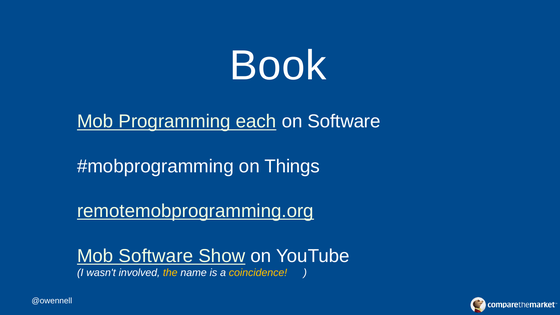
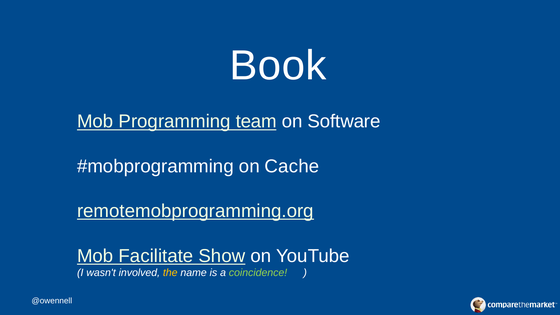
each: each -> team (256, 121)
Things: Things -> Cache (292, 166)
Mob Software: Software -> Facilitate (156, 256)
coincidence colour: yellow -> light green (258, 273)
